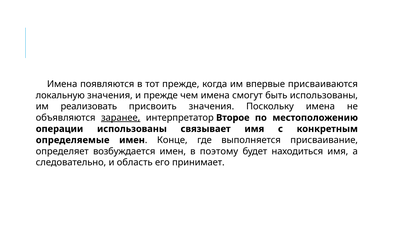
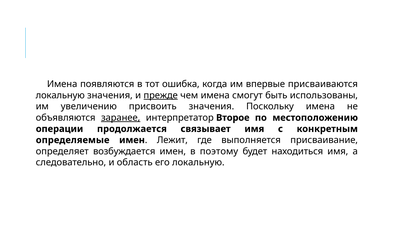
тот прежде: прежде -> ошибка (181, 84)
прежде underline: none -> present (161, 96)
реализовать: реализовать -> увеличению (89, 107)
операции использованы: использованы -> продолжается (132, 129)
Конце: Конце -> Лежит (172, 140)
его принимает: принимает -> локальную (198, 163)
